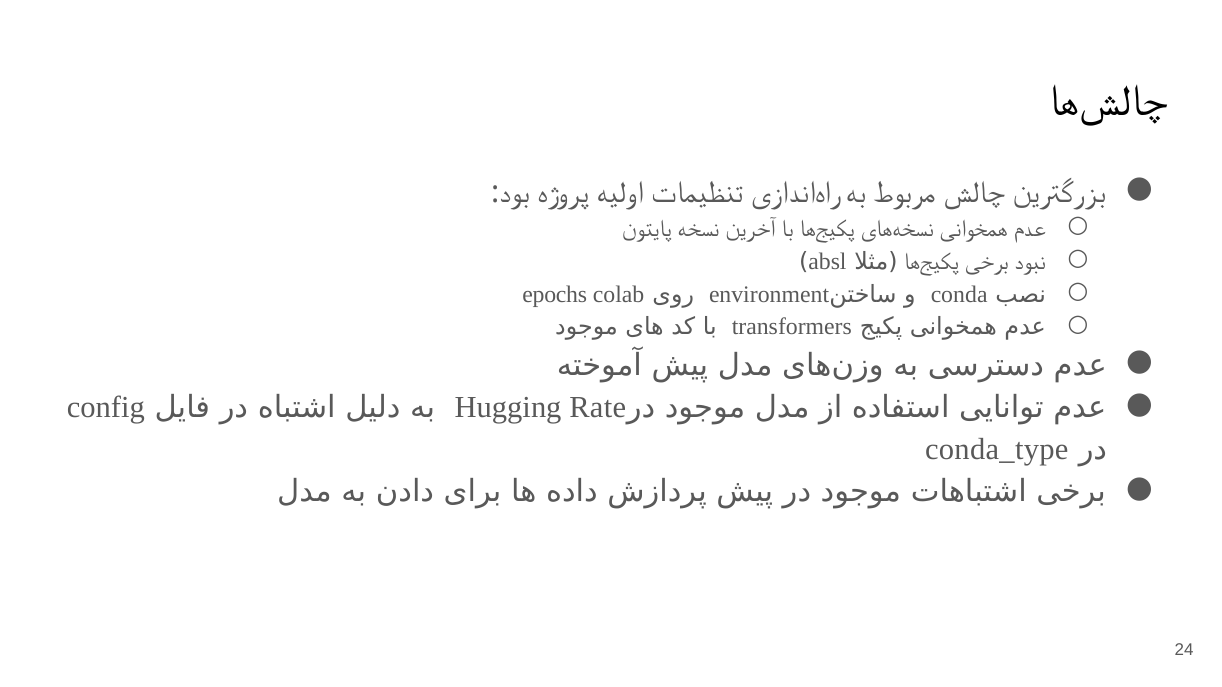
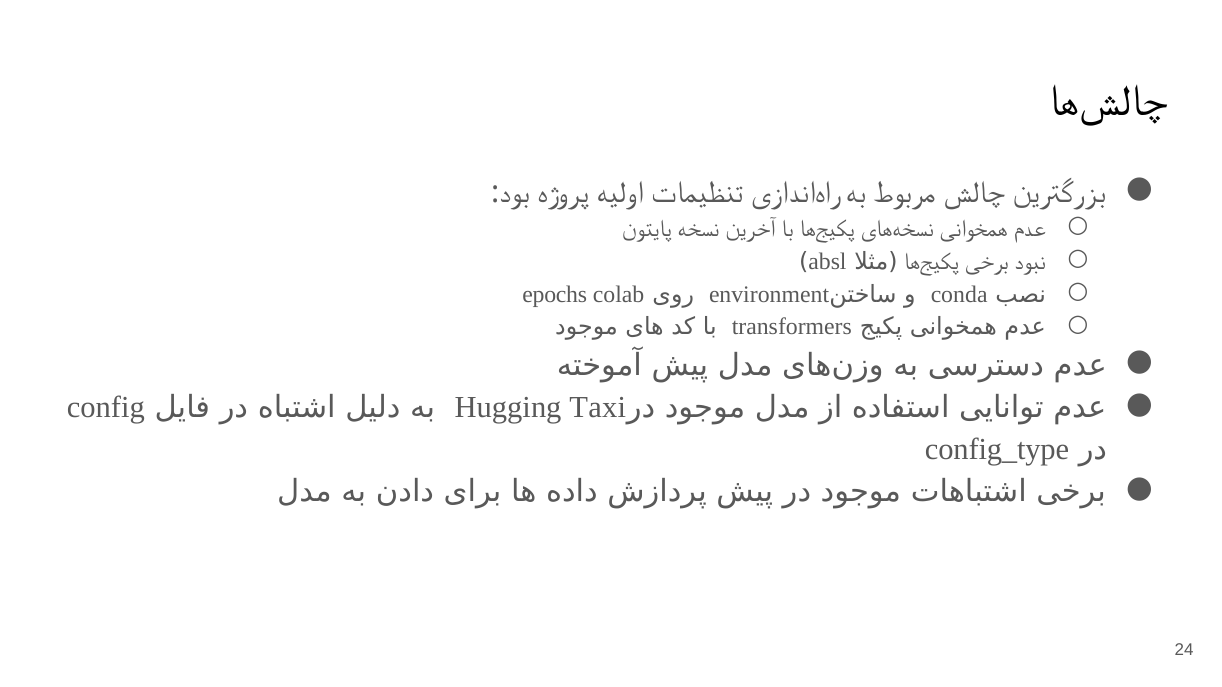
Rate: Rate -> Taxi (598, 408)
conda_type: conda_type -> config_type (997, 450)
